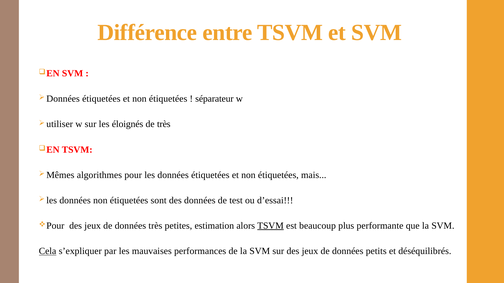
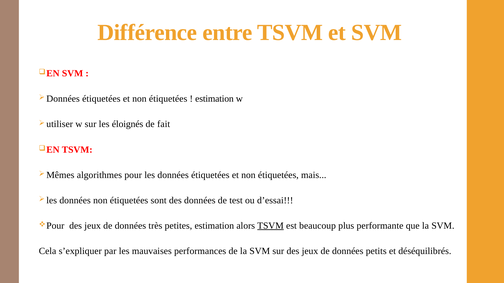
séparateur: séparateur -> estimation (214, 99)
de très: très -> fait (164, 124)
Cela underline: present -> none (48, 252)
